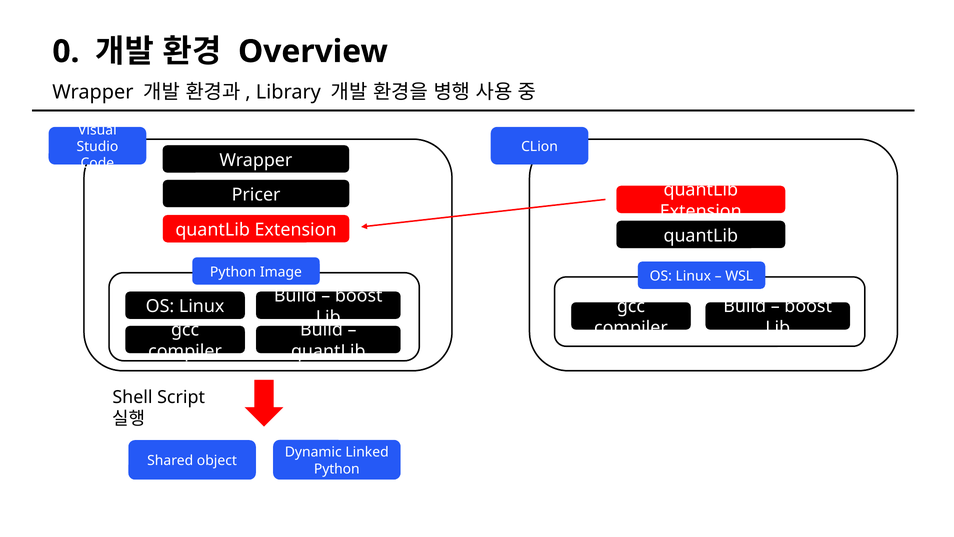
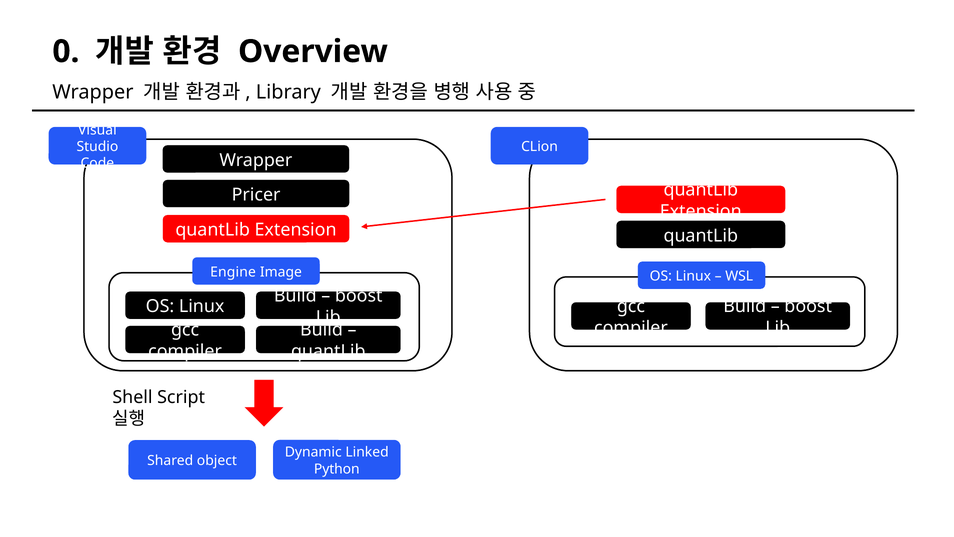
Python: Python -> Engine (233, 272)
